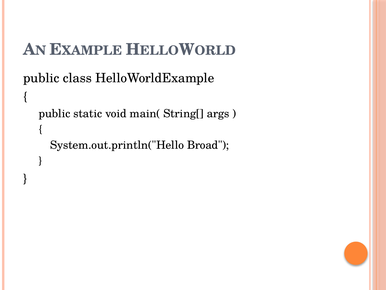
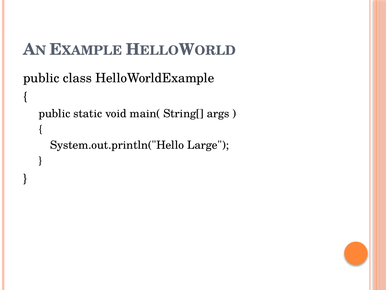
Broad: Broad -> Large (208, 145)
